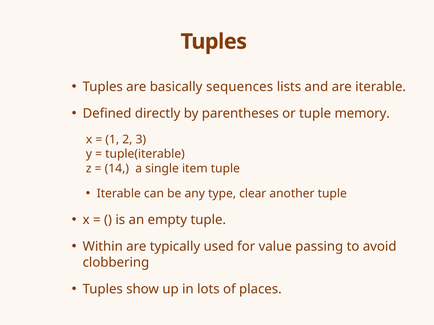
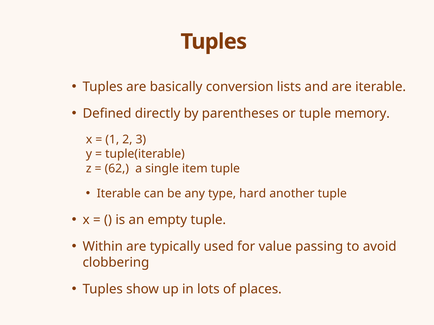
sequences: sequences -> conversion (240, 87)
14: 14 -> 62 (117, 169)
clear: clear -> hard (253, 194)
